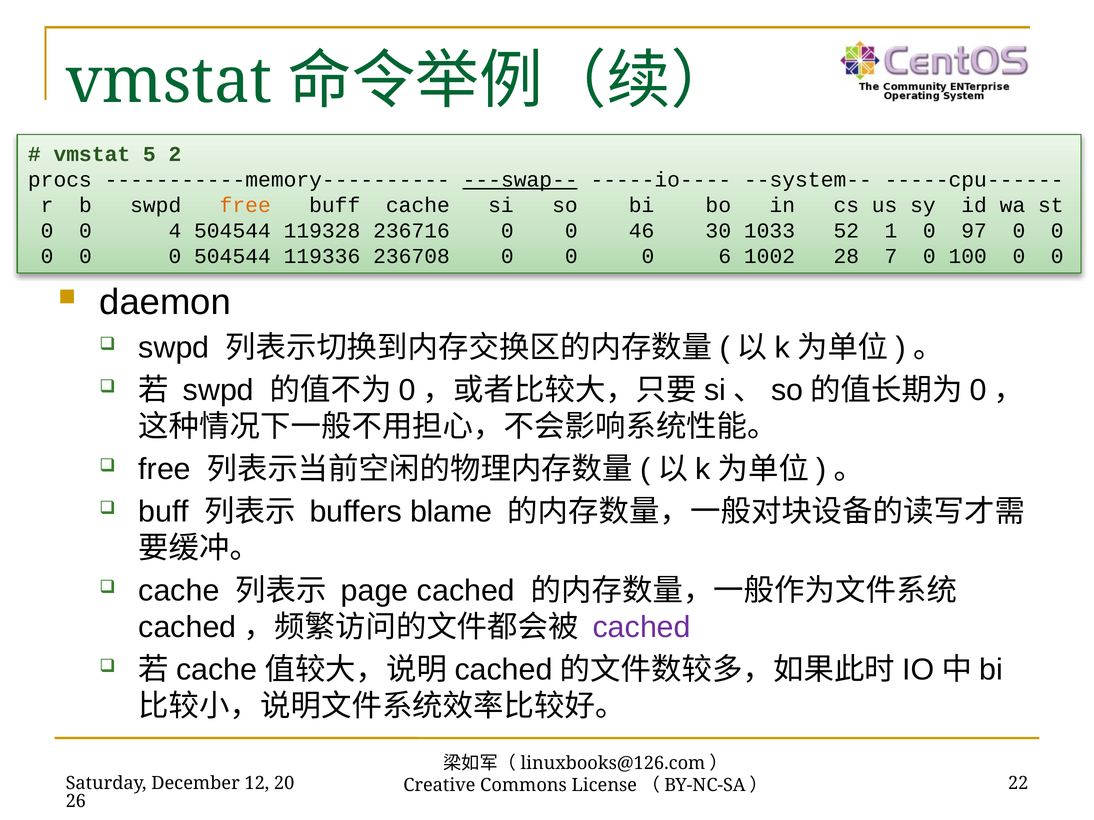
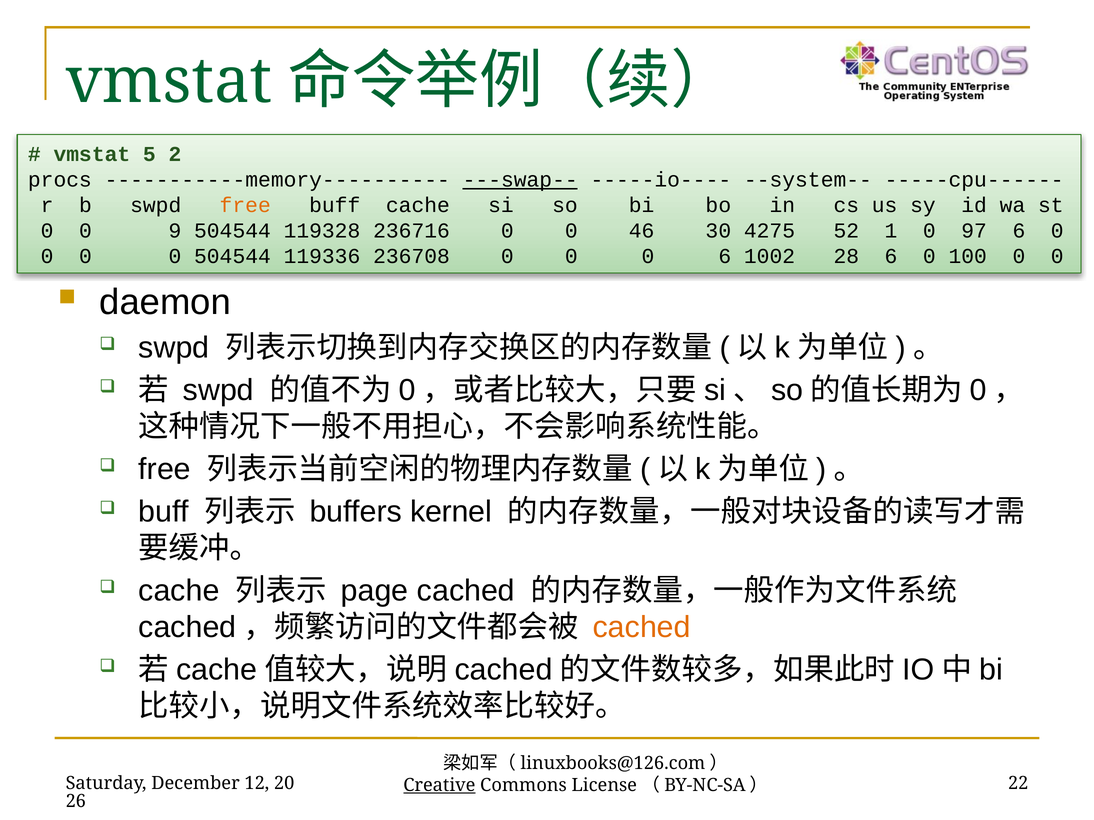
4: 4 -> 9 (175, 231)
1033: 1033 -> 4275 (769, 231)
97 0: 0 -> 6 (1019, 231)
28 7: 7 -> 6 (891, 256)
blame: blame -> kernel (451, 512)
cached colour: purple -> orange (642, 628)
Creative underline: none -> present (439, 786)
